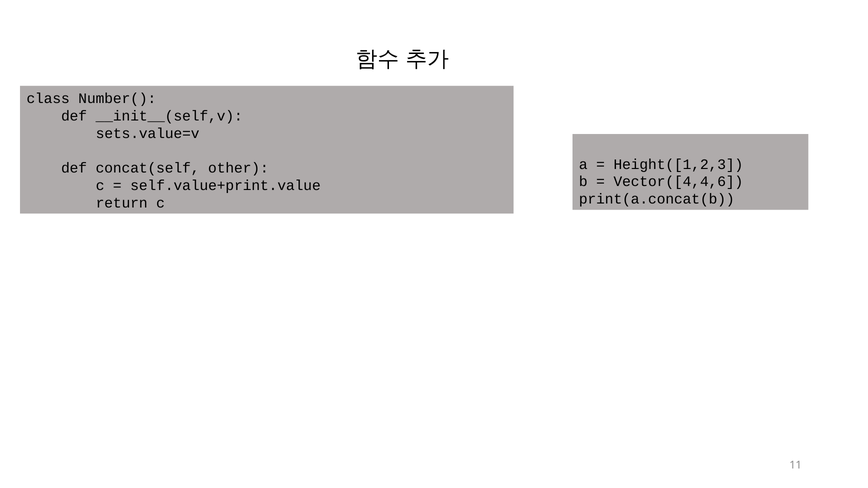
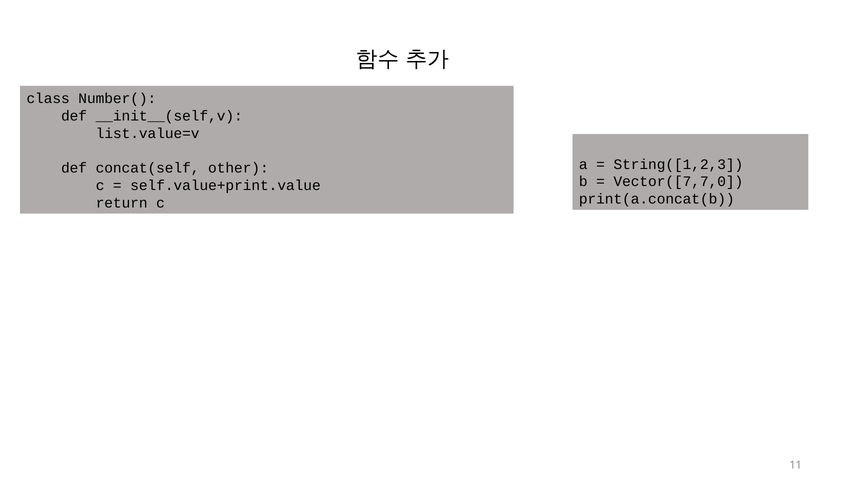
sets.value=v: sets.value=v -> list.value=v (148, 133)
Height([1,2,3: Height([1,2,3 -> String([1,2,3 (678, 164)
Vector([4,4,6: Vector([4,4,6 -> Vector([7,7,0 (678, 182)
